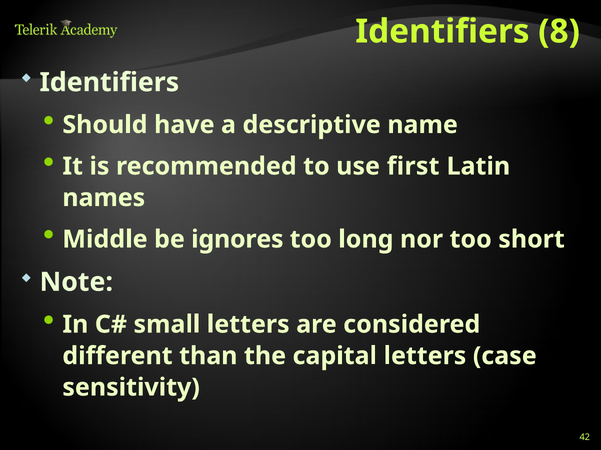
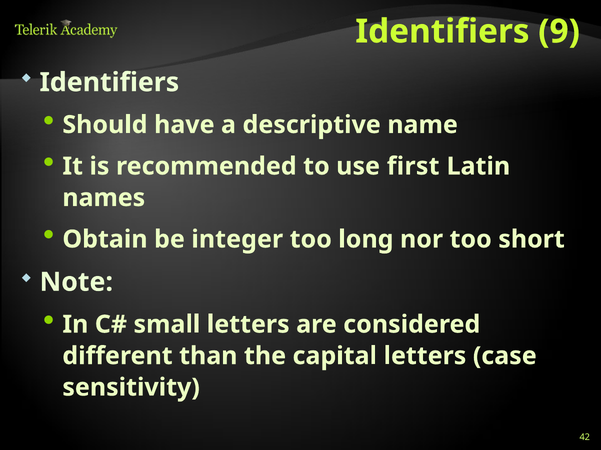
8: 8 -> 9 (559, 32)
Middle: Middle -> Obtain (105, 240)
ignores: ignores -> integer (237, 240)
